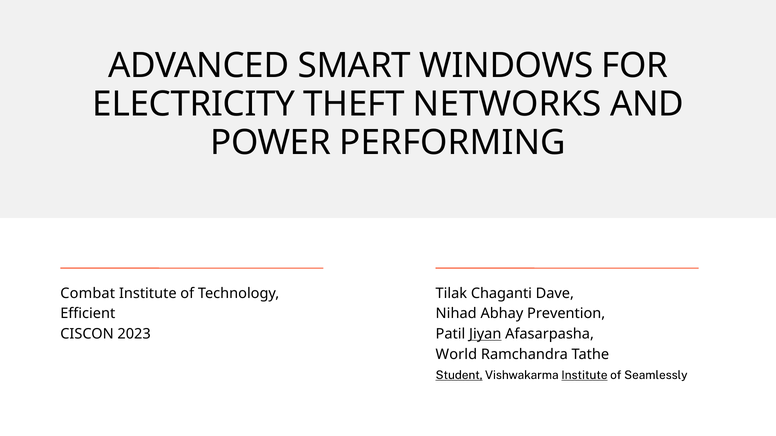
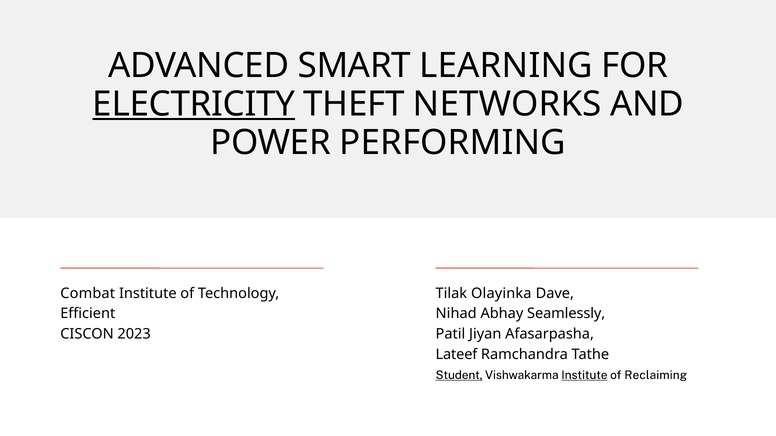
WINDOWS: WINDOWS -> LEARNING (506, 66)
ELECTRICITY underline: none -> present (194, 104)
Chaganti: Chaganti -> Olayinka (501, 294)
Prevention: Prevention -> Seamlessly (566, 314)
Jiyan underline: present -> none (485, 334)
World: World -> Lateef (456, 355)
Seamlessly: Seamlessly -> Reclaiming (656, 376)
